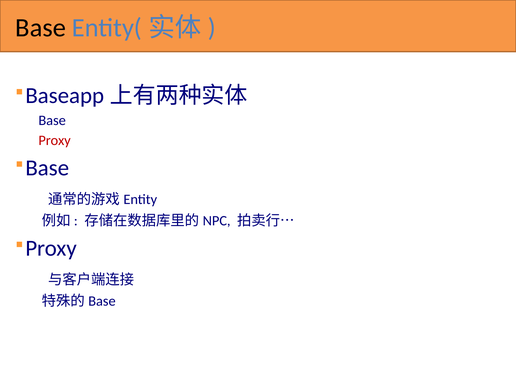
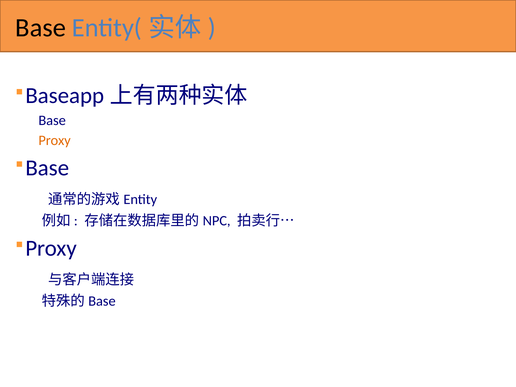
Proxy colour: red -> orange (55, 140)
